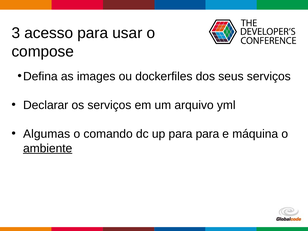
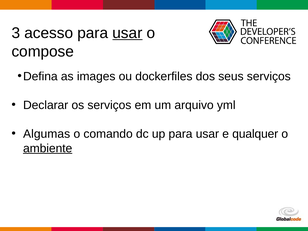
usar underline: none -> present (127, 33)
up para para: para -> usar (207, 134)
máquina: máquina -> qualquer (255, 134)
